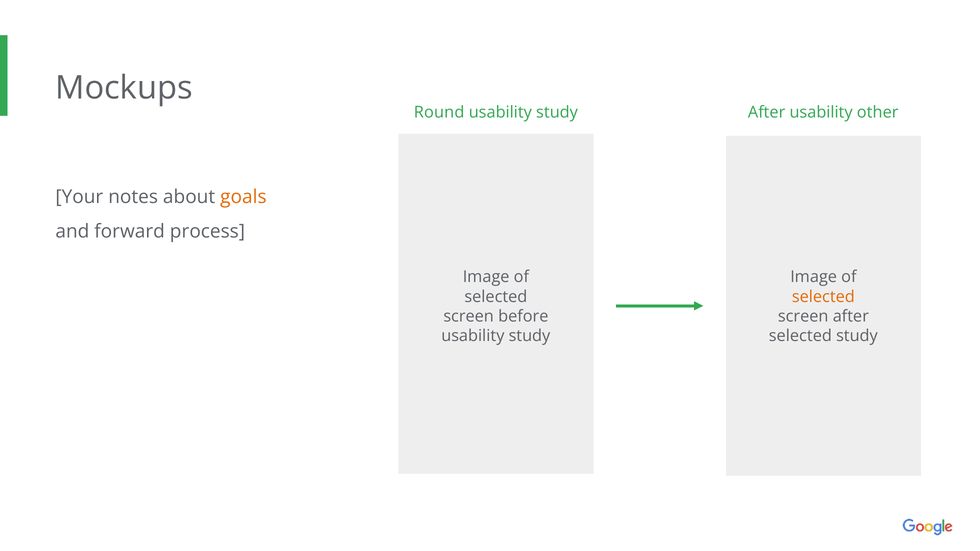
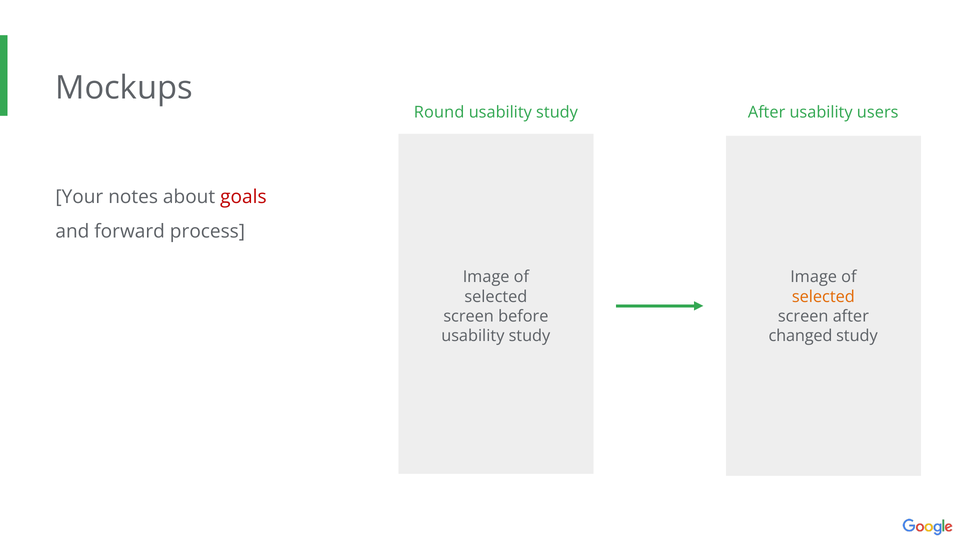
other: other -> users (878, 112)
goals colour: orange -> red (243, 197)
selected: selected -> changed (800, 336)
